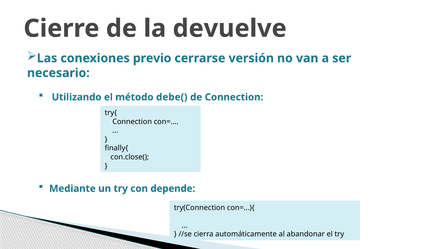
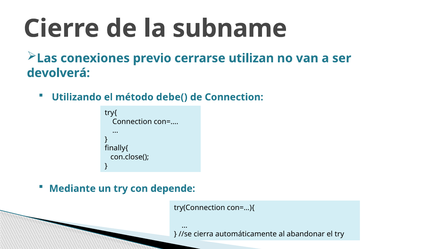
devuelve: devuelve -> subname (230, 29)
versión: versión -> utilizan (251, 58)
necesario: necesario -> devolverá (58, 73)
